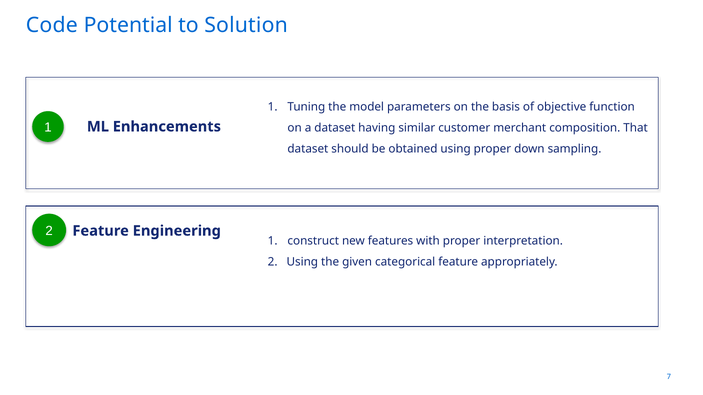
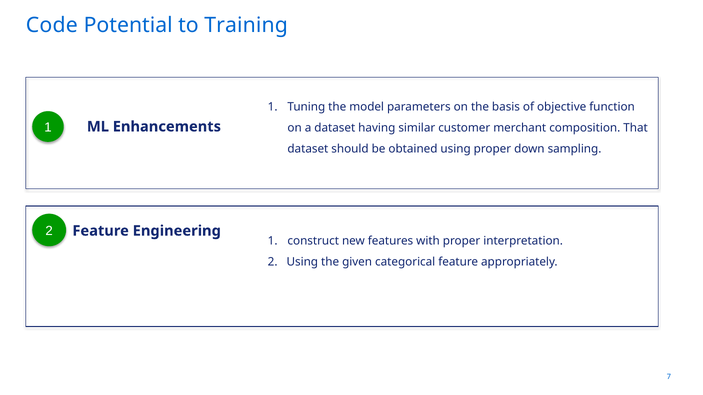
Solution: Solution -> Training (246, 25)
